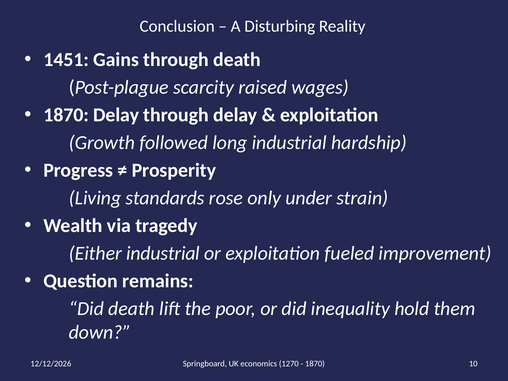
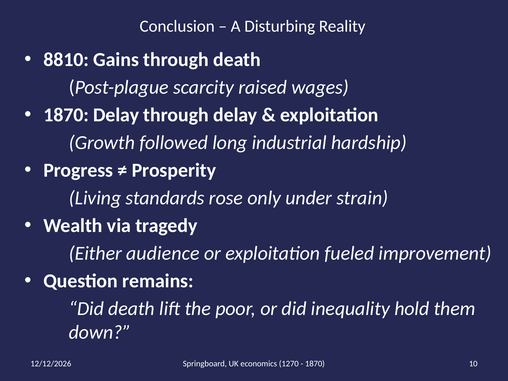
1451: 1451 -> 8810 (66, 60)
Either industrial: industrial -> audience (163, 253)
